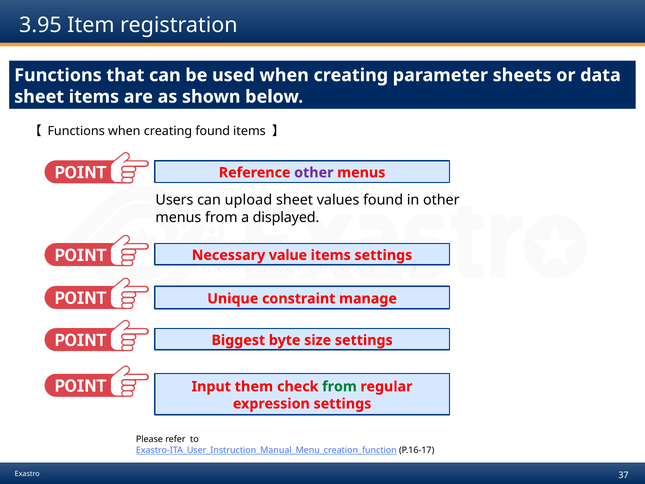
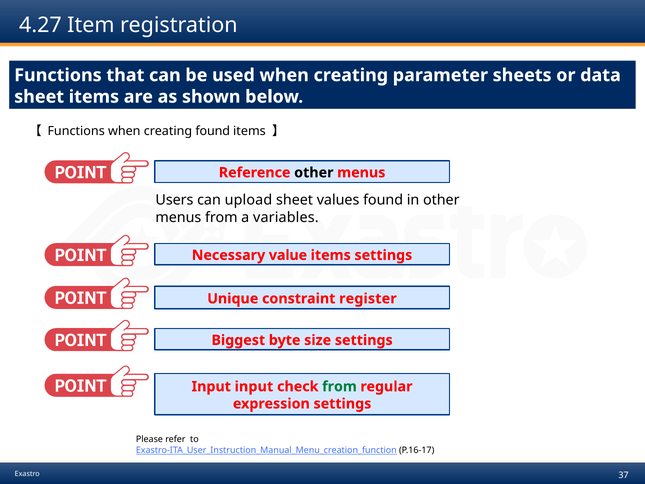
3.95: 3.95 -> 4.27 (40, 25)
other colour: purple -> black (314, 173)
displayed: displayed -> variables (286, 217)
manage: manage -> register (368, 298)
Input them: them -> input (254, 386)
